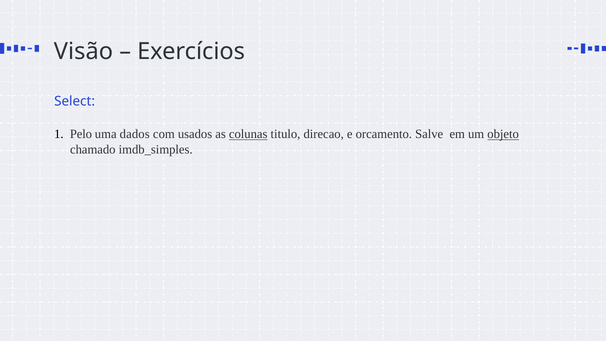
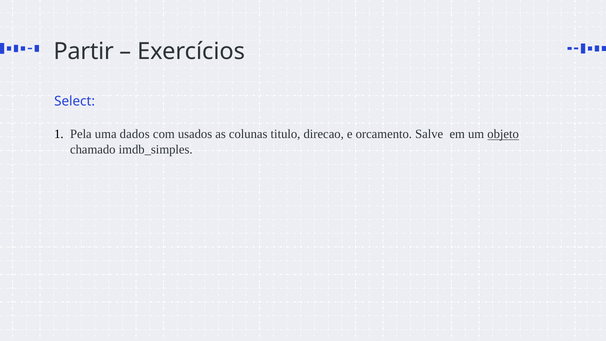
Visão: Visão -> Partir (84, 51)
Pelo: Pelo -> Pela (81, 134)
colunas underline: present -> none (248, 134)
